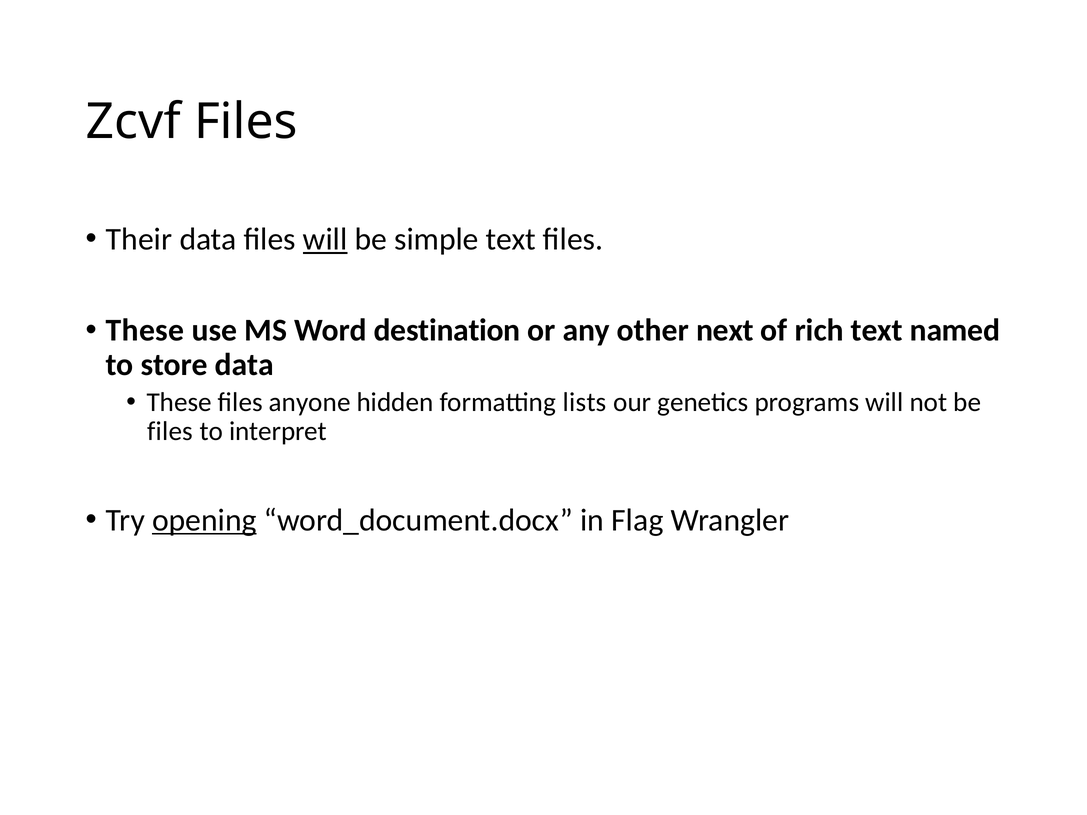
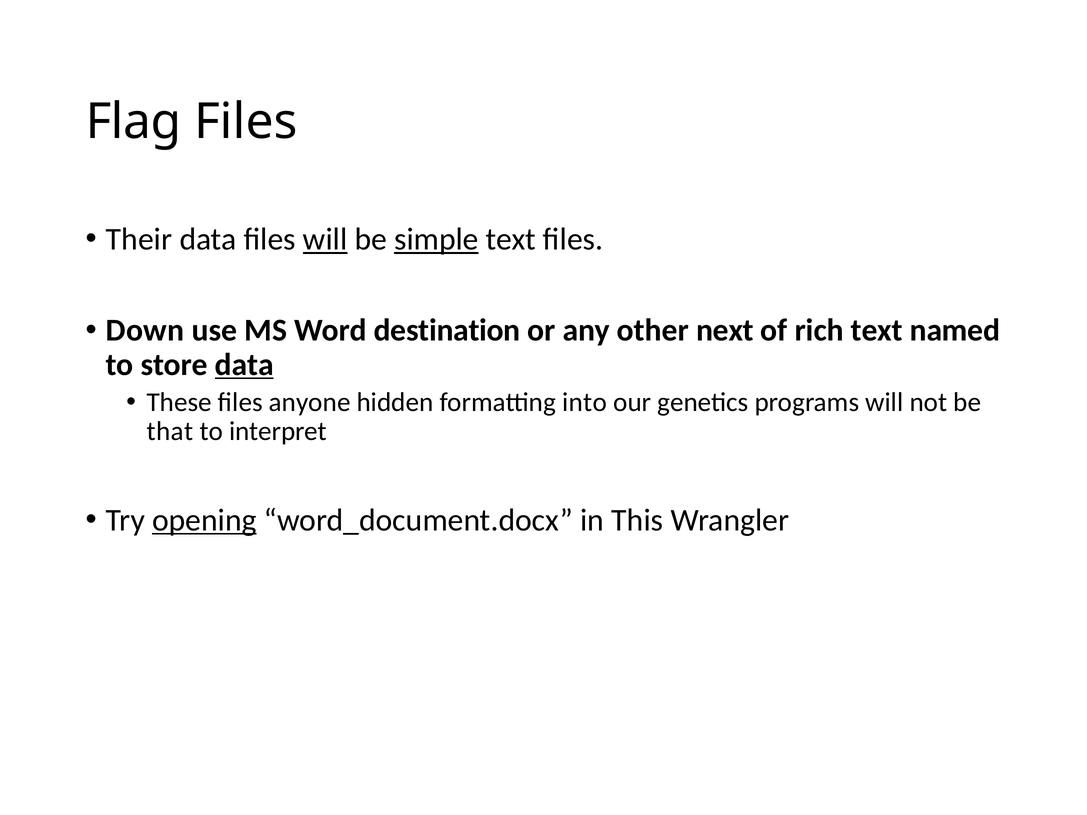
Zcvf: Zcvf -> Flag (134, 122)
simple underline: none -> present (436, 239)
These: These -> Down (145, 331)
data underline: none -> present (244, 365)
lists: lists -> into (585, 402)
files: files -> that (170, 432)
Flag: Flag -> This (637, 520)
